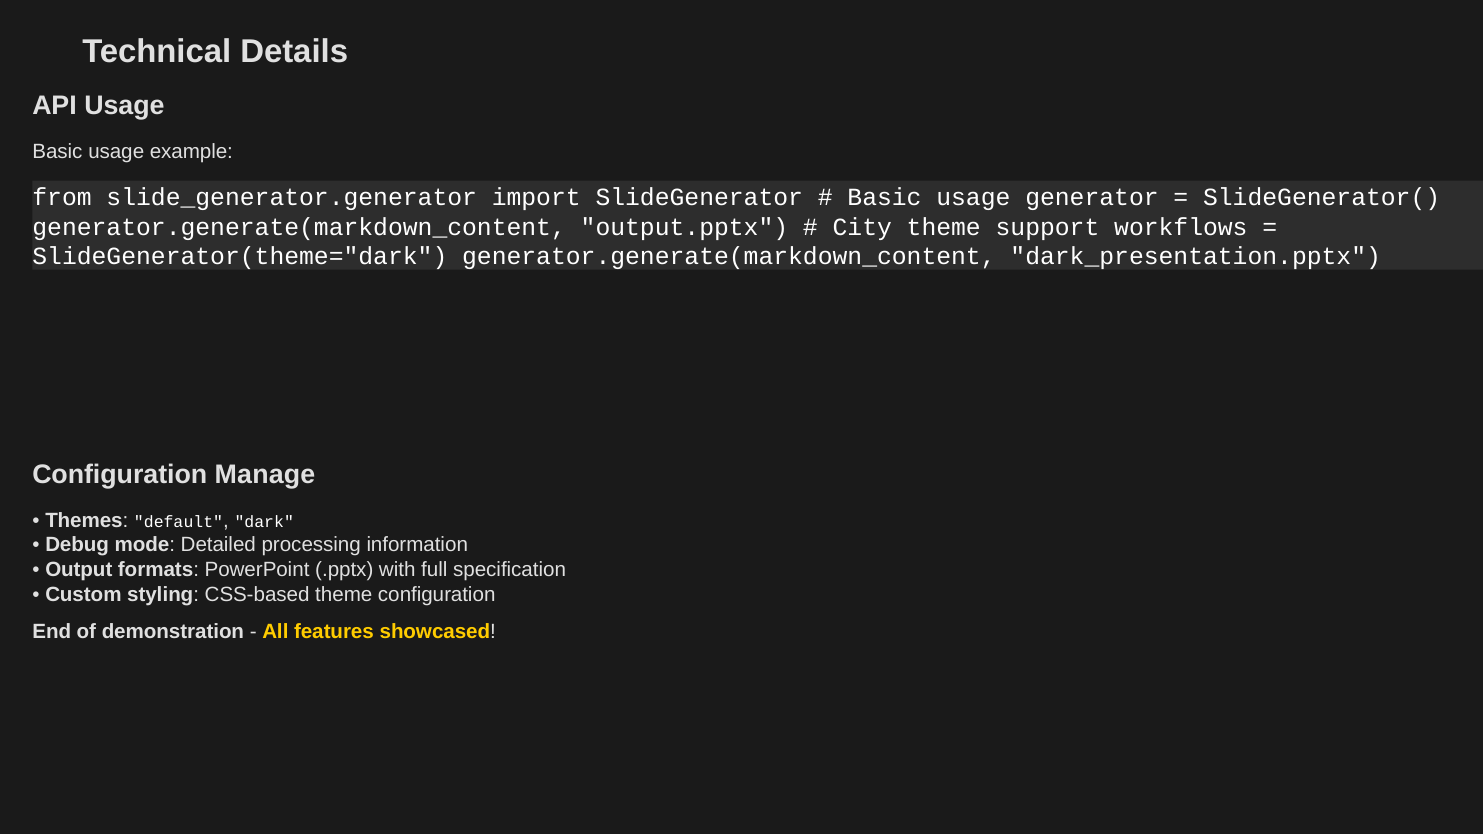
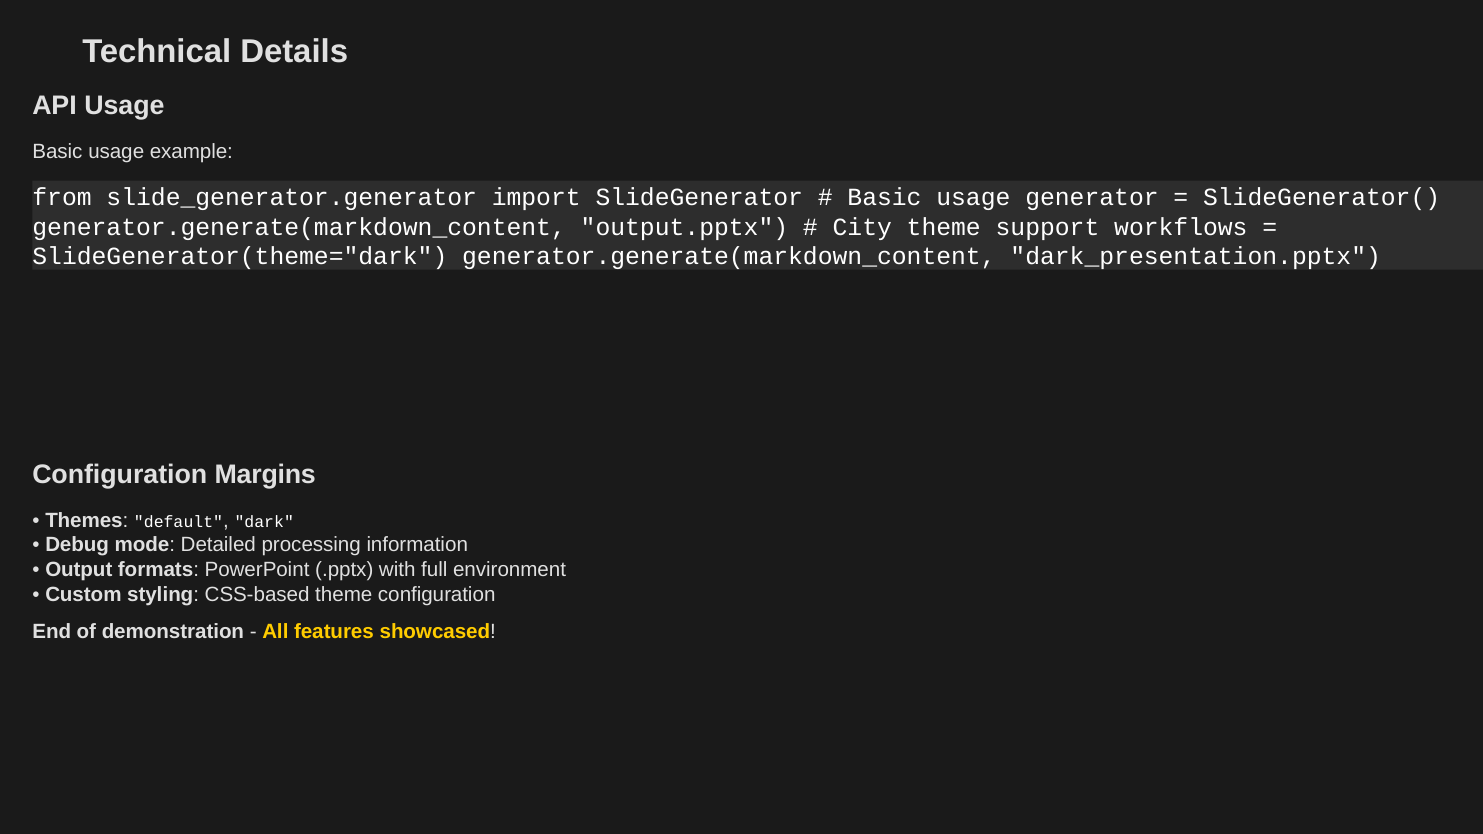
Manage: Manage -> Margins (265, 475)
specification: specification -> environment (510, 570)
